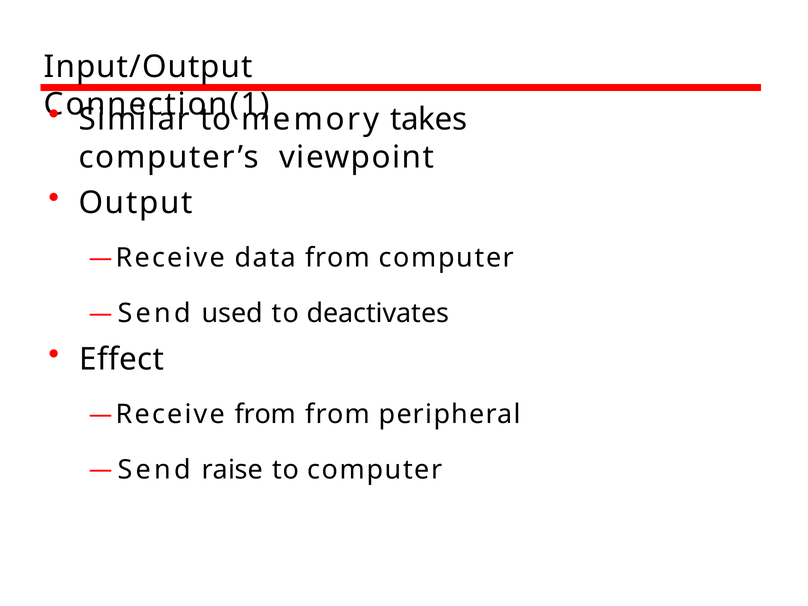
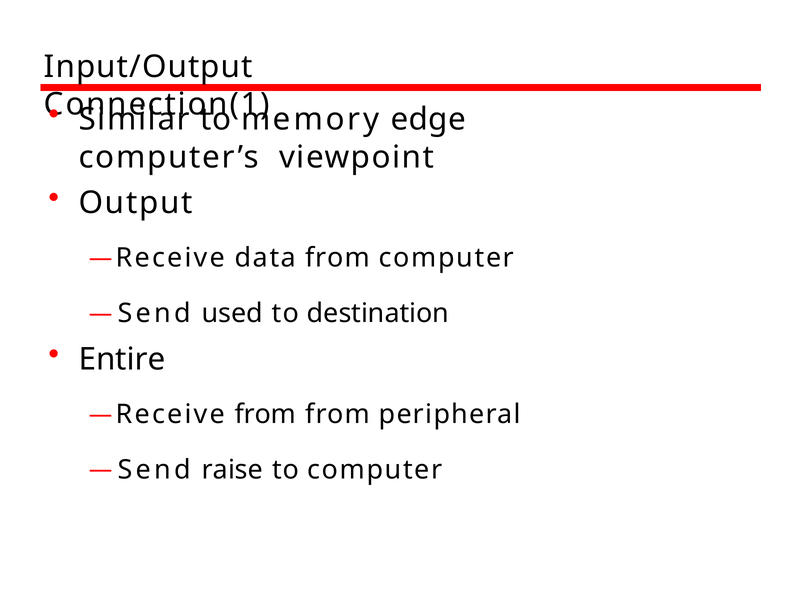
takes: takes -> edge (428, 119)
deactivates: deactivates -> destination (378, 313)
Effect: Effect -> Entire (122, 359)
